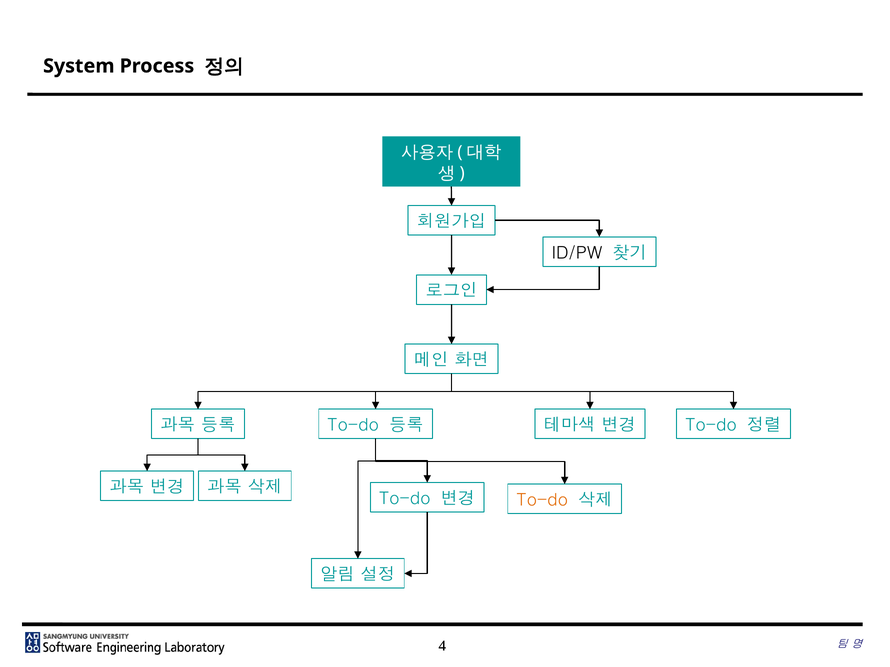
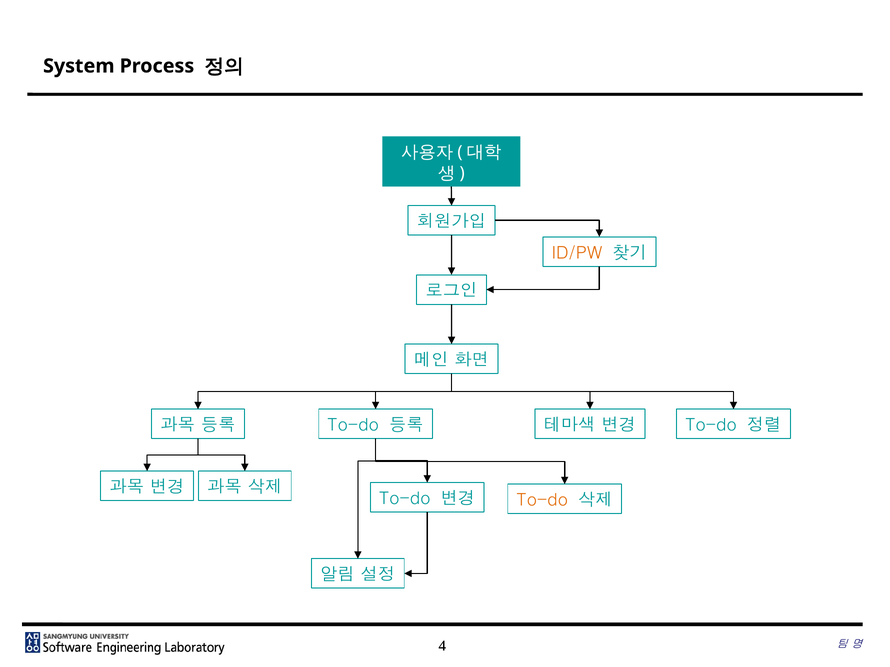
ID/PW colour: black -> orange (577, 253)
